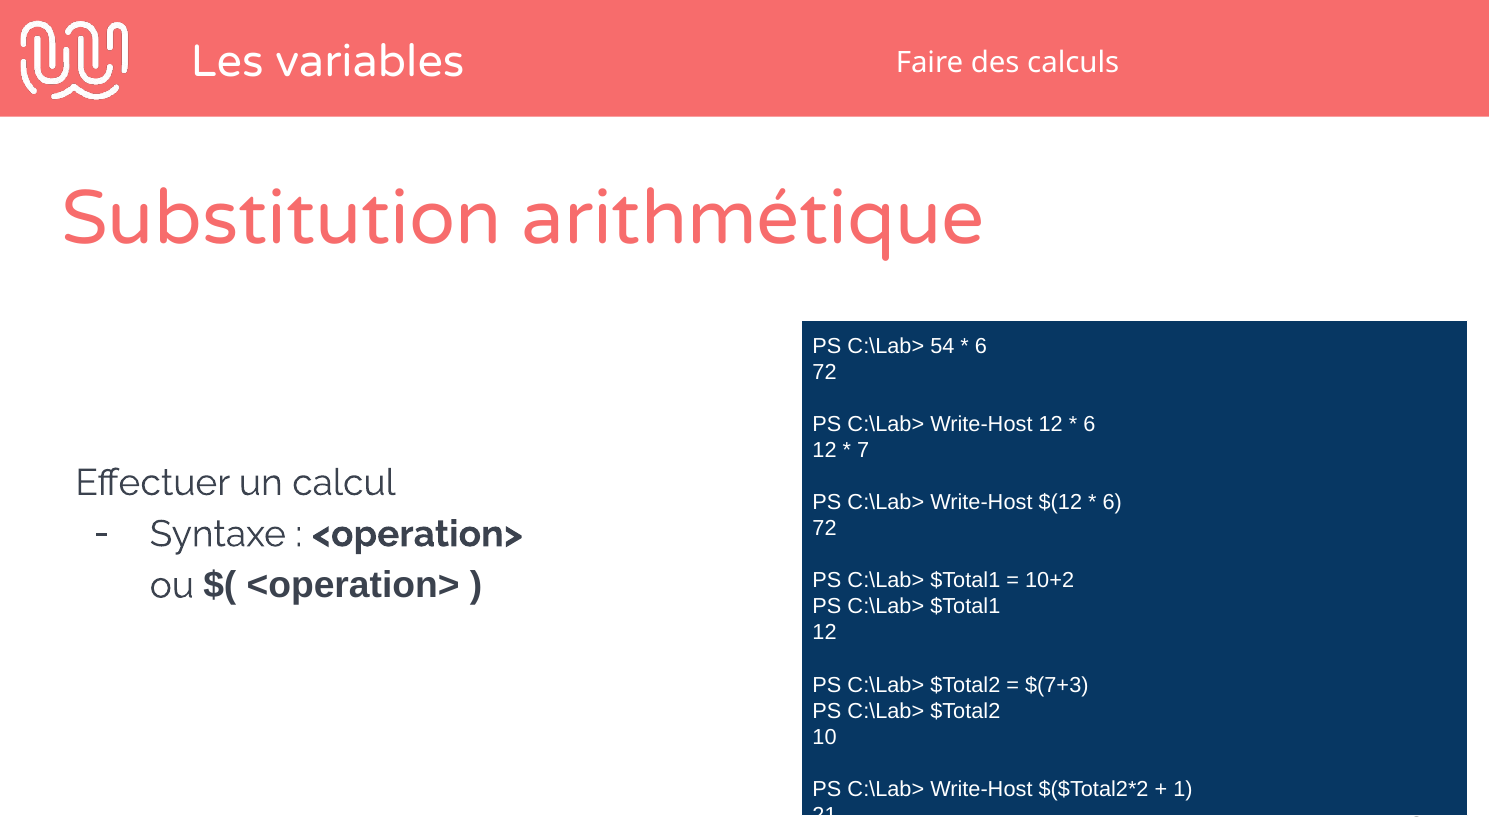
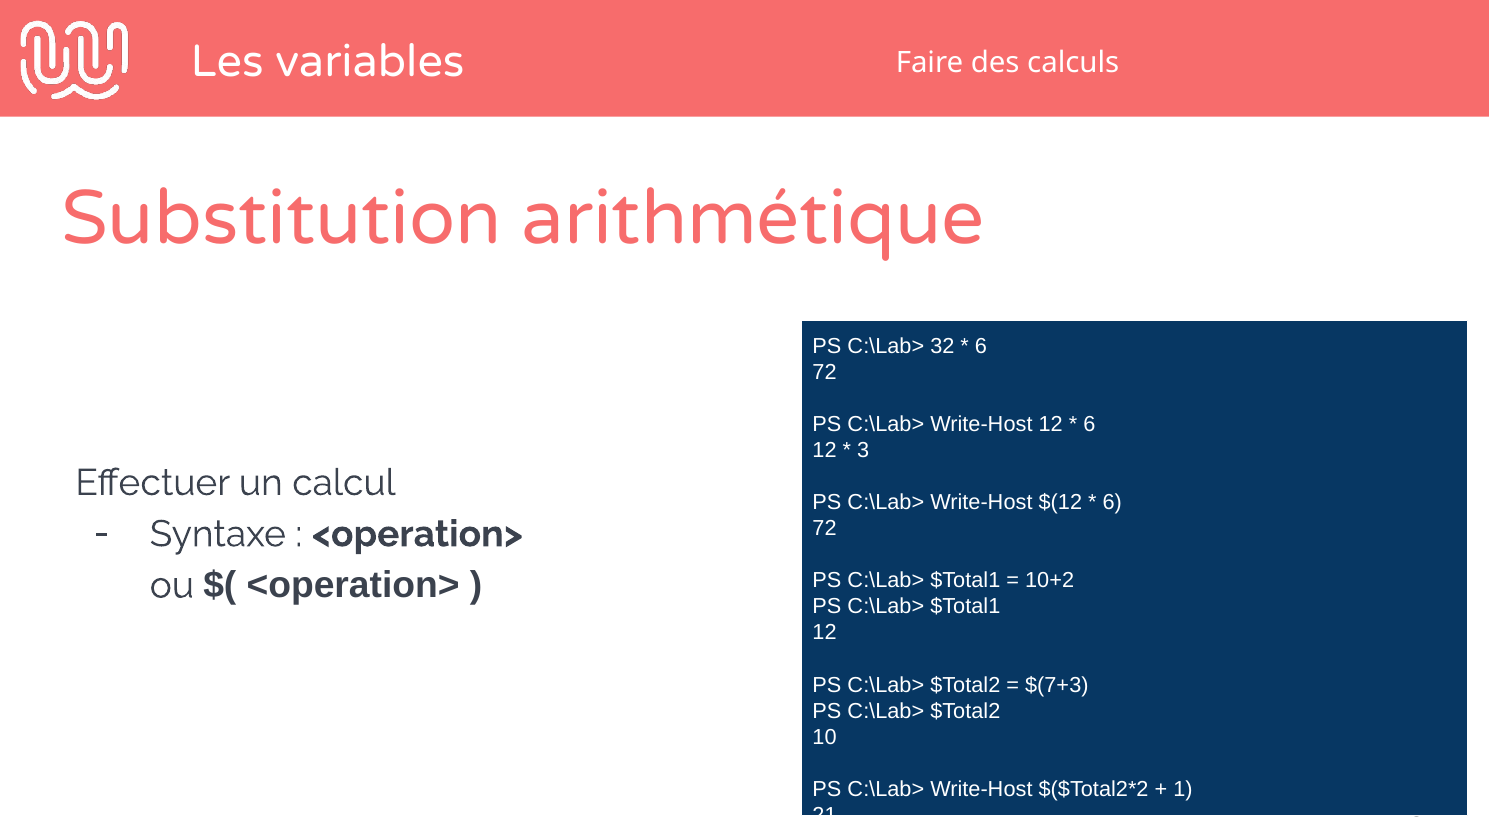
54: 54 -> 32 (942, 346)
7: 7 -> 3 (863, 451)
